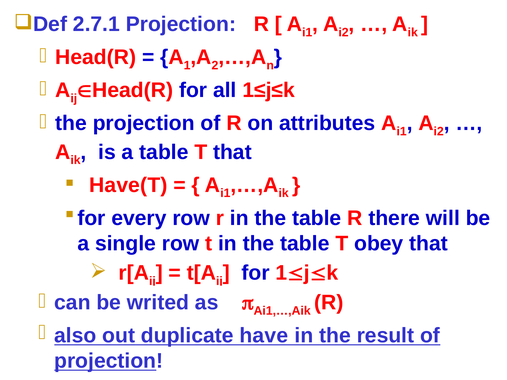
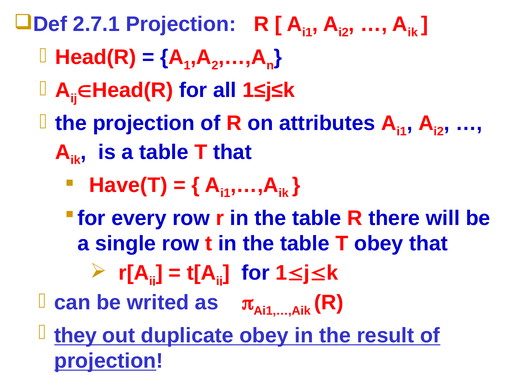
also: also -> they (75, 336)
duplicate have: have -> obey (264, 336)
